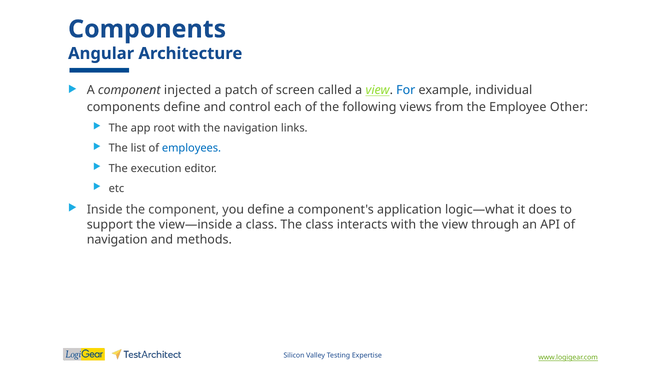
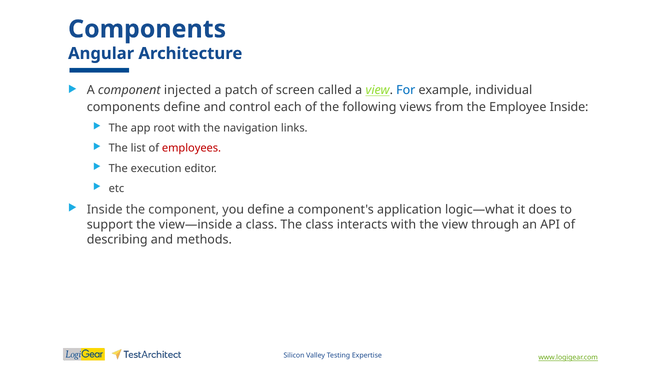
Employee Other: Other -> Inside (569, 107)
employees colour: blue -> red (192, 148)
navigation: navigation -> describing (117, 240)
